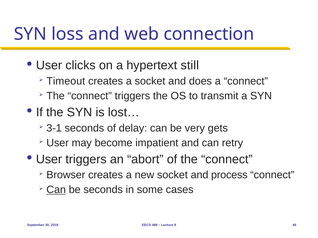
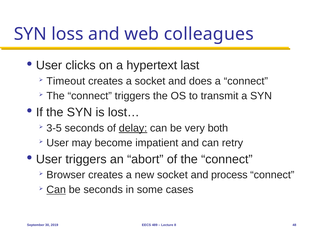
connection: connection -> colleagues (209, 34)
still: still -> last (190, 66)
3-1: 3-1 -> 3-5 (54, 128)
delay underline: none -> present (133, 128)
gets: gets -> both (218, 128)
